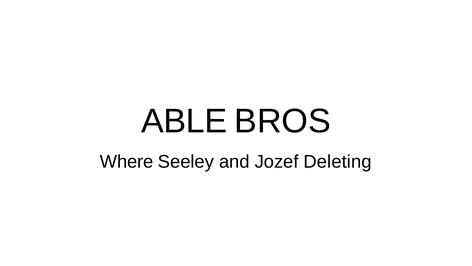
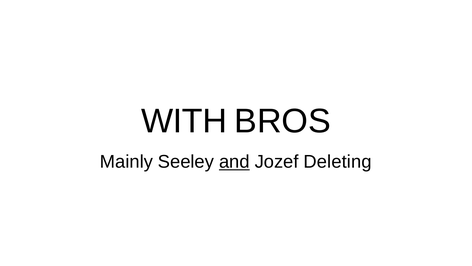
ABLE: ABLE -> WITH (184, 121)
Where: Where -> Mainly (126, 162)
and underline: none -> present (234, 162)
